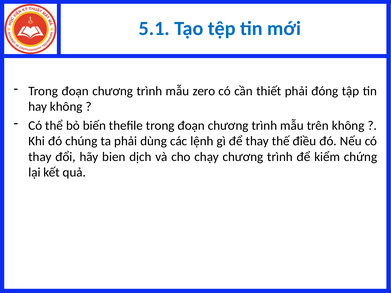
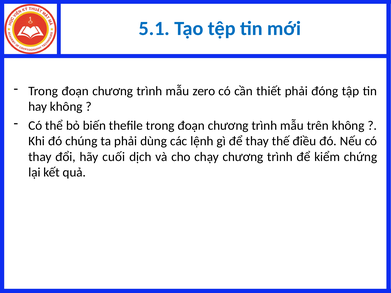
bien: bien -> cuối (114, 157)
